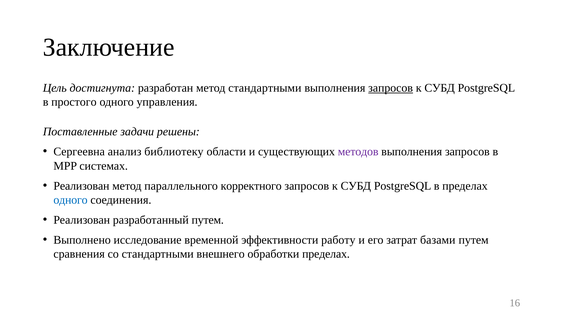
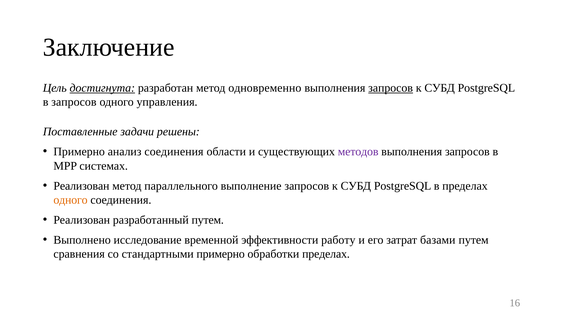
достигнута underline: none -> present (102, 88)
метод стандартными: стандартными -> одновременно (265, 88)
в простого: простого -> запросов (74, 102)
Сергеевна: Сергеевна -> Примерно (79, 152)
анализ библиотеку: библиотеку -> соединения (174, 152)
корректного: корректного -> выполнение (251, 186)
одного colour: blue -> orange (71, 200)
стандартными внешнего: внешнего -> примерно (221, 254)
